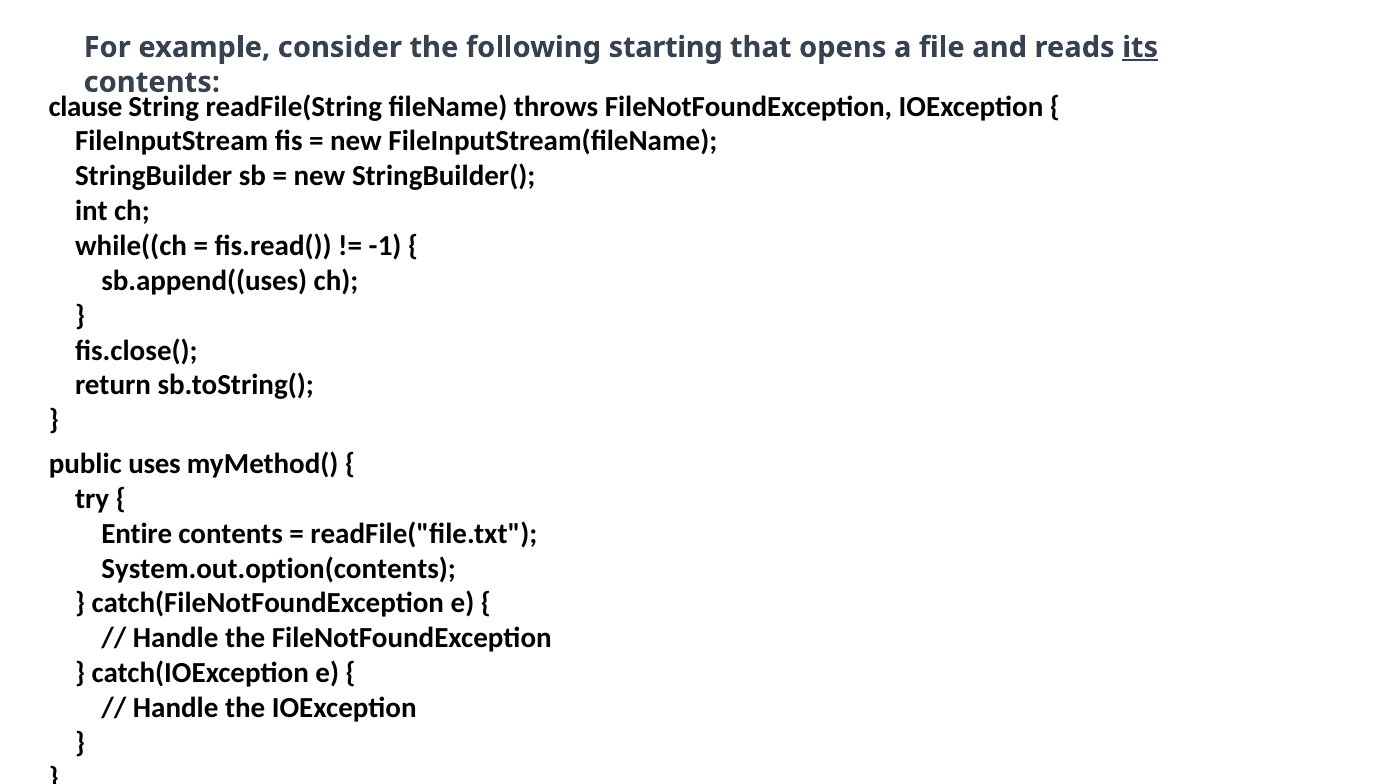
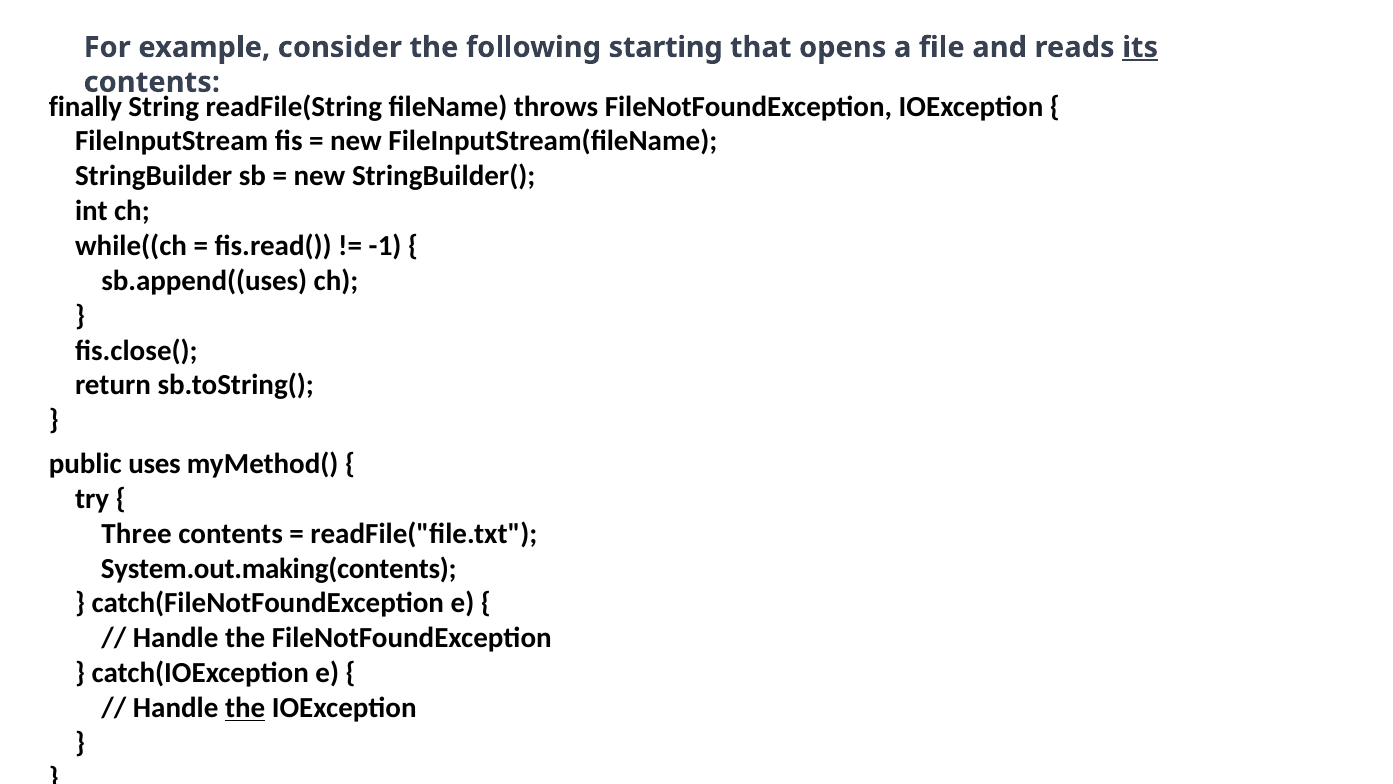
clause: clause -> finally (85, 106)
Entire: Entire -> Three (137, 533)
System.out.option(contents: System.out.option(contents -> System.out.making(contents (279, 568)
the underline: none -> present (245, 708)
